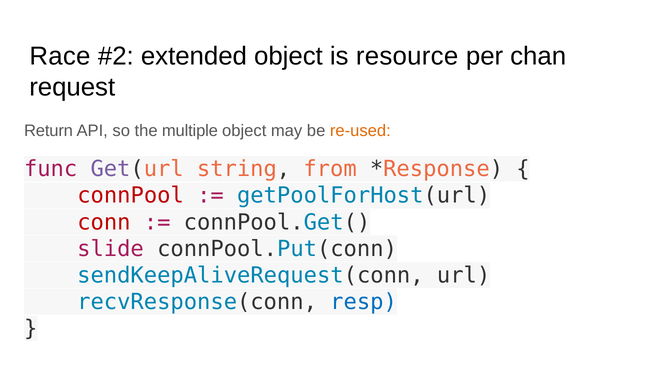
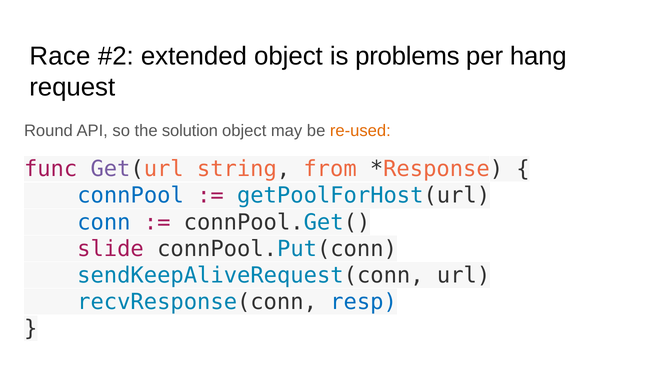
resource: resource -> problems (407, 56)
chan: chan -> hang (538, 56)
Return: Return -> Round (48, 130)
multiple: multiple -> solution (190, 130)
connPool colour: red -> blue (131, 195)
conn colour: red -> blue (104, 222)
